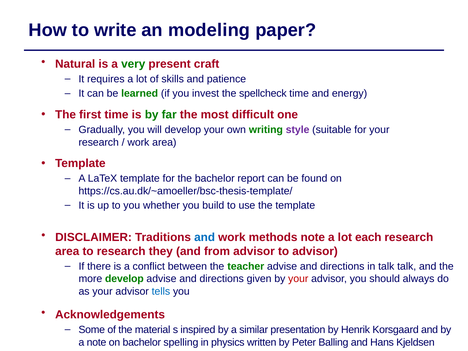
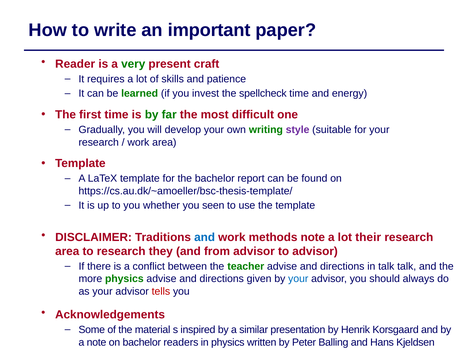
modeling: modeling -> important (209, 30)
Natural: Natural -> Reader (75, 64)
build: build -> seen (213, 205)
each: each -> their (368, 237)
more develop: develop -> physics (124, 279)
your colour: red -> blue (298, 279)
tells colour: blue -> red (161, 291)
spelling: spelling -> readers (181, 342)
